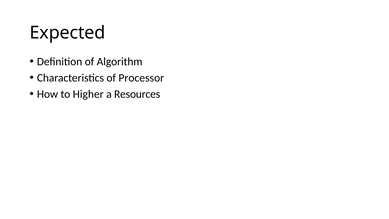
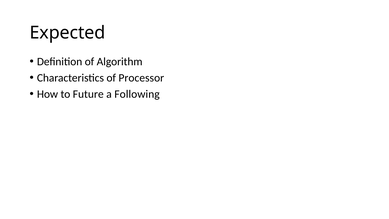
Higher: Higher -> Future (88, 94)
Resources: Resources -> Following (137, 94)
